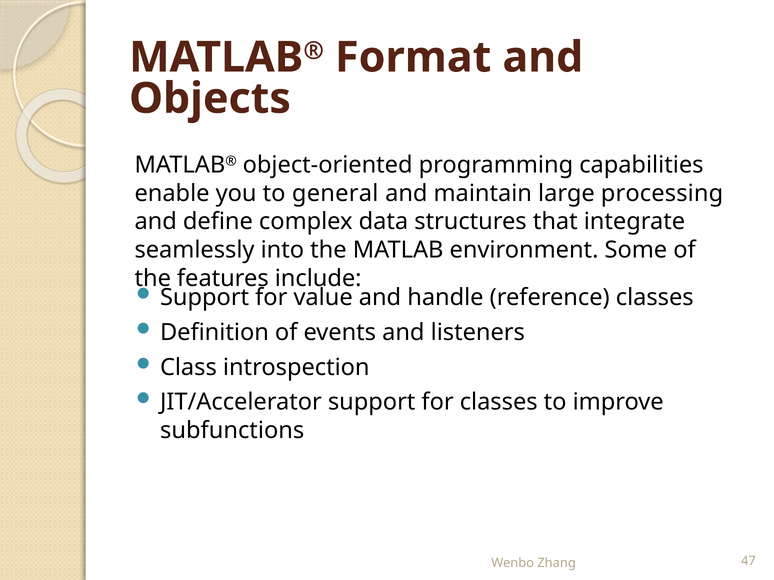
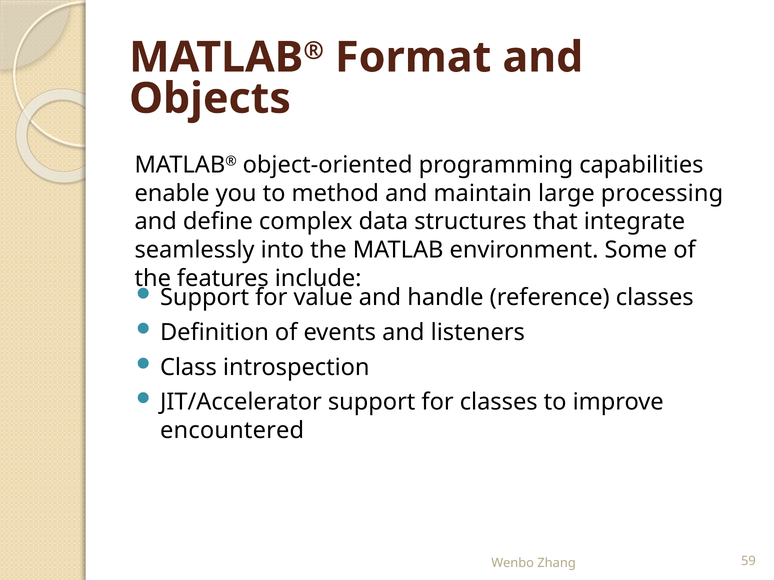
general: general -> method (335, 193)
subfunctions: subfunctions -> encountered (232, 431)
47: 47 -> 59 (748, 561)
